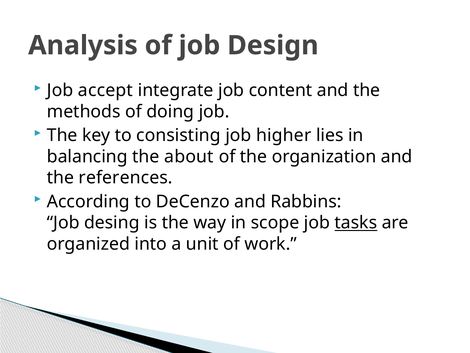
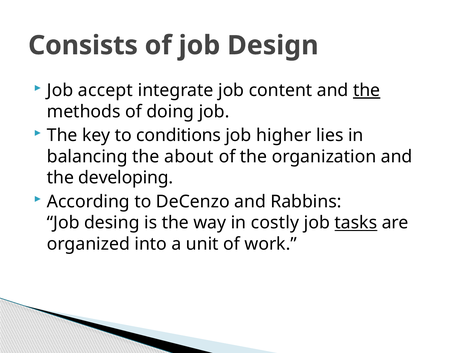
Analysis: Analysis -> Consists (83, 45)
the underline: none -> present (367, 90)
consisting: consisting -> conditions (179, 135)
references: references -> developing (126, 178)
scope: scope -> costly (275, 223)
